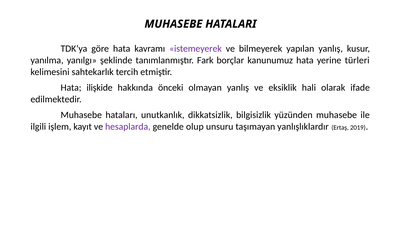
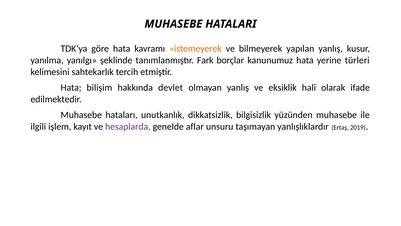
istemeyerek colour: purple -> orange (195, 49)
ilişkide: ilişkide -> bilişim (99, 88)
önceki: önceki -> devlet (171, 88)
olup: olup -> aflar (195, 126)
